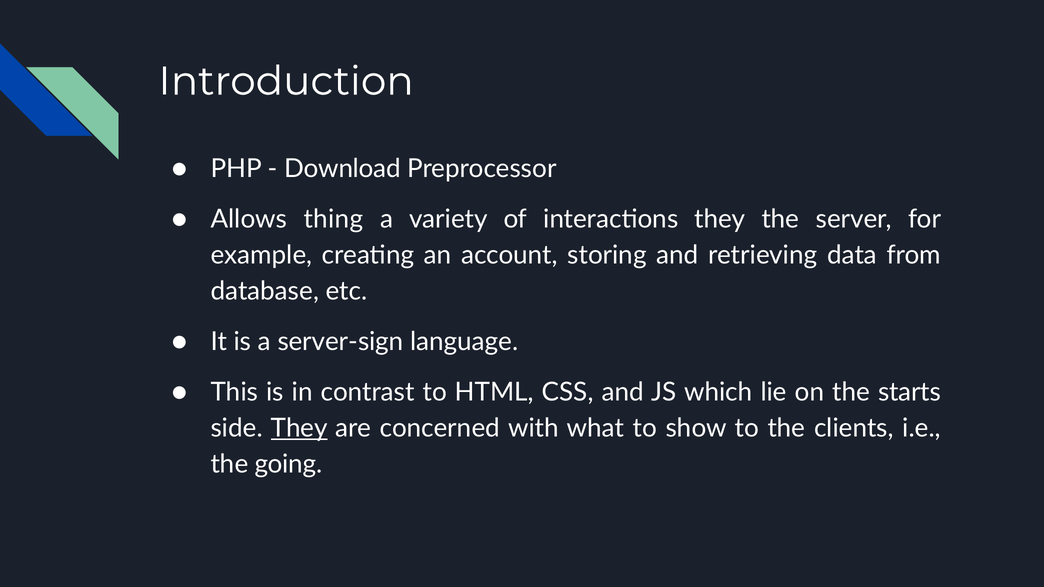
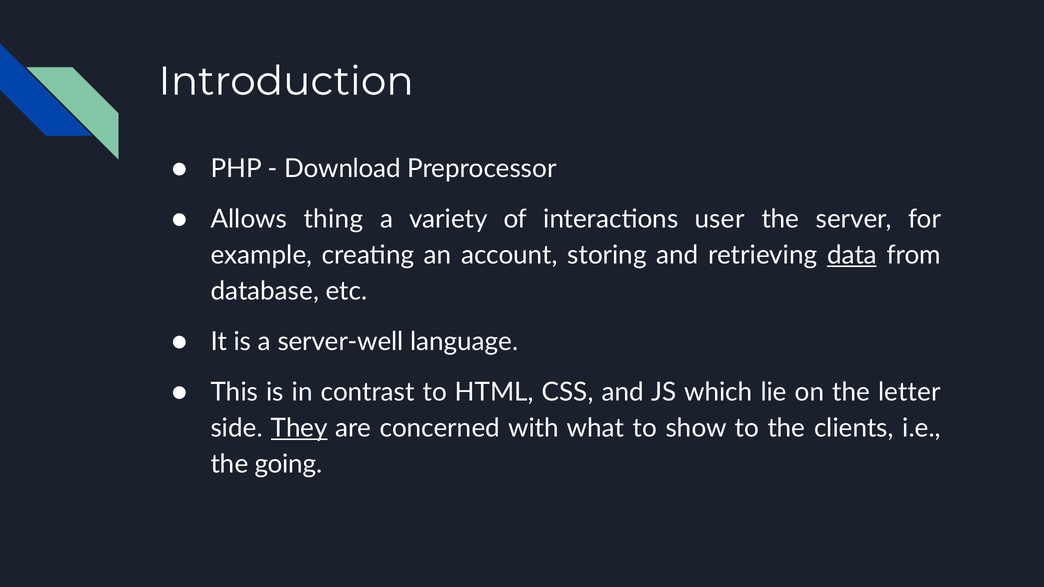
interactions they: they -> user (720, 219)
data underline: none -> present (852, 255)
server-sign: server-sign -> server-well (341, 342)
starts: starts -> letter (909, 392)
